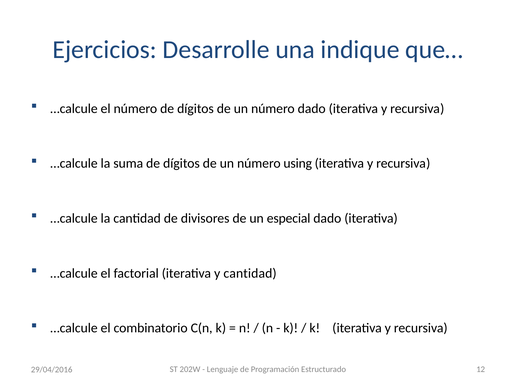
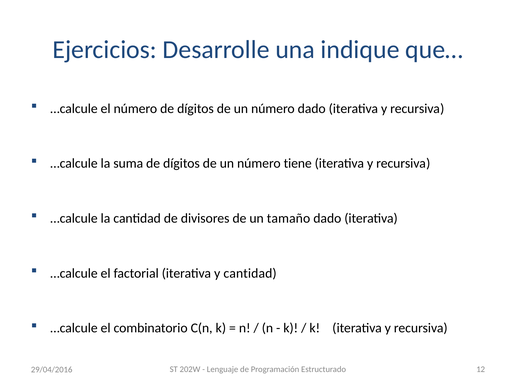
using: using -> tiene (298, 163)
especial: especial -> tamaño (288, 218)
